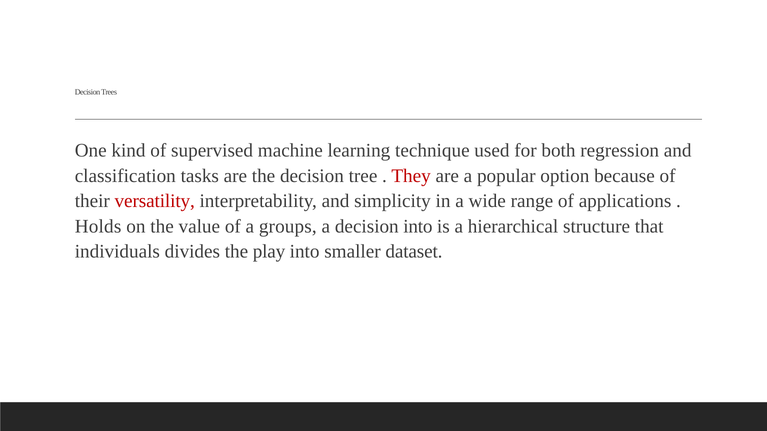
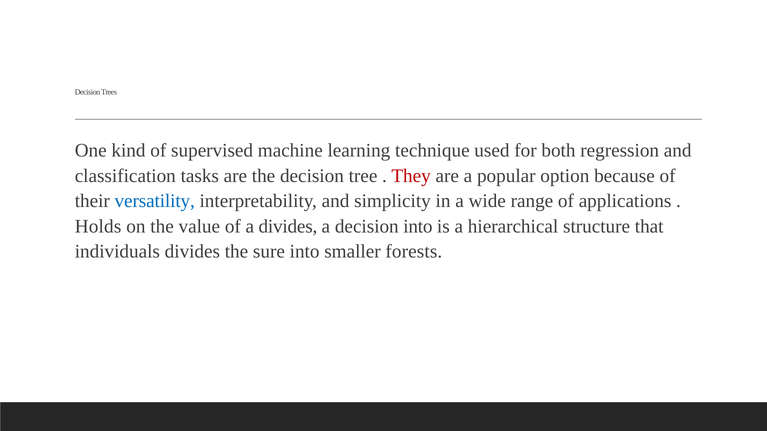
versatility colour: red -> blue (155, 201)
a groups: groups -> divides (288, 227)
play: play -> sure (269, 252)
dataset: dataset -> forests (414, 252)
